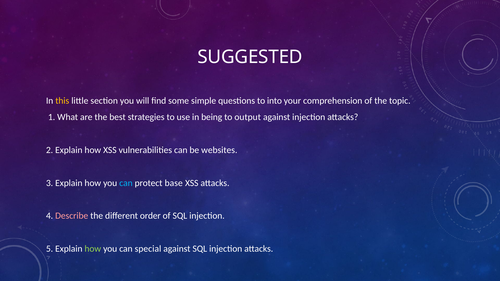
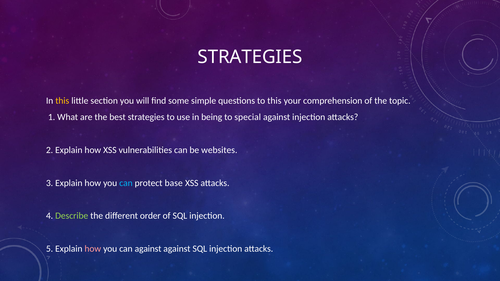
SUGGESTED: SUGGESTED -> STRATEGIES (250, 57)
to into: into -> this (274, 101)
output: output -> special (248, 117)
Describe colour: pink -> light green (72, 216)
how colour: light green -> pink (93, 249)
can special: special -> against (148, 249)
